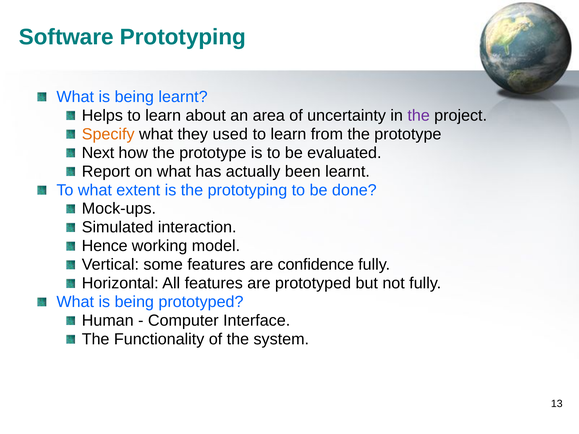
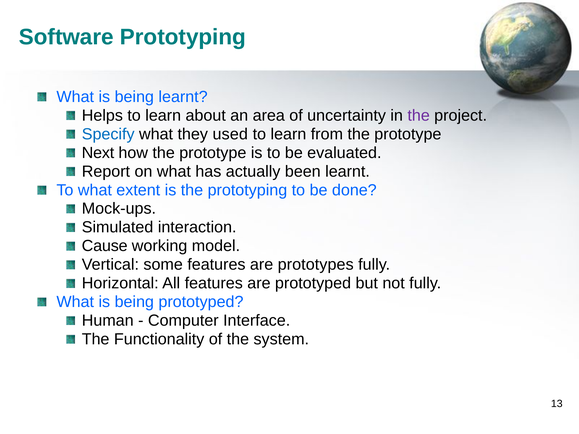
Specify colour: orange -> blue (108, 134)
Hence: Hence -> Cause (105, 246)
confidence: confidence -> prototypes (316, 265)
